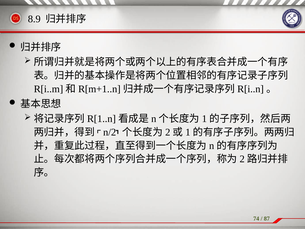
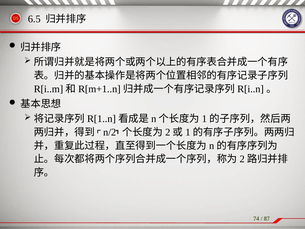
8.9: 8.9 -> 6.5 (34, 19)
